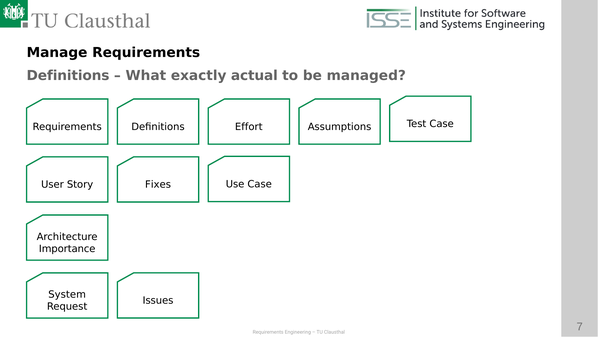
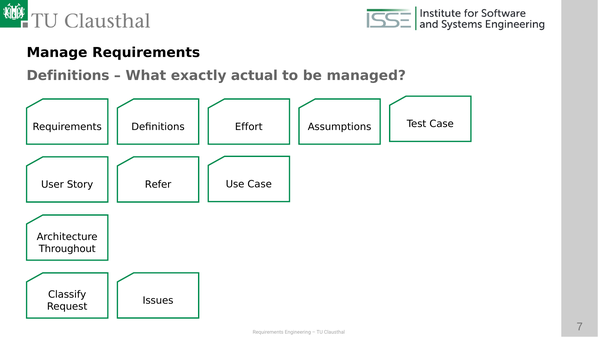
Fixes: Fixes -> Refer (158, 184)
Importance: Importance -> Throughout (67, 248)
System: System -> Classify (67, 294)
